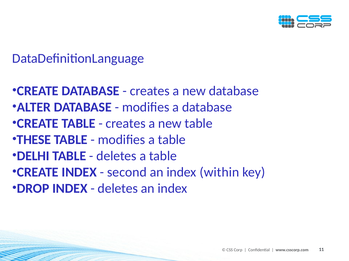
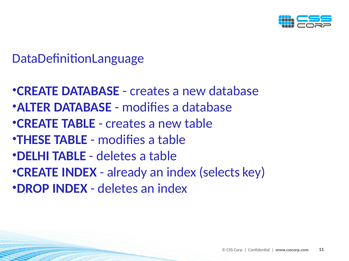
second: second -> already (127, 173)
within: within -> selects (219, 173)
